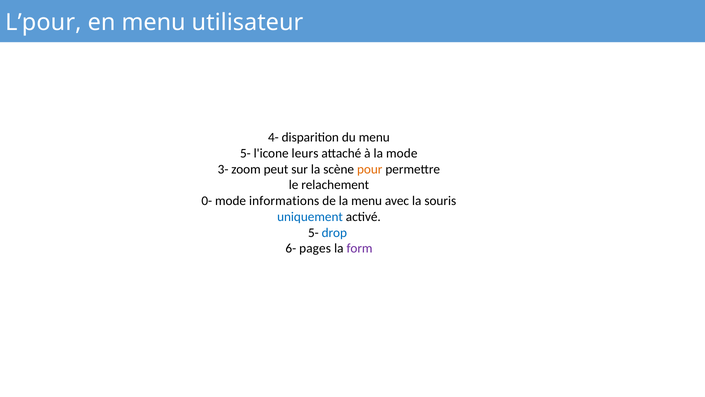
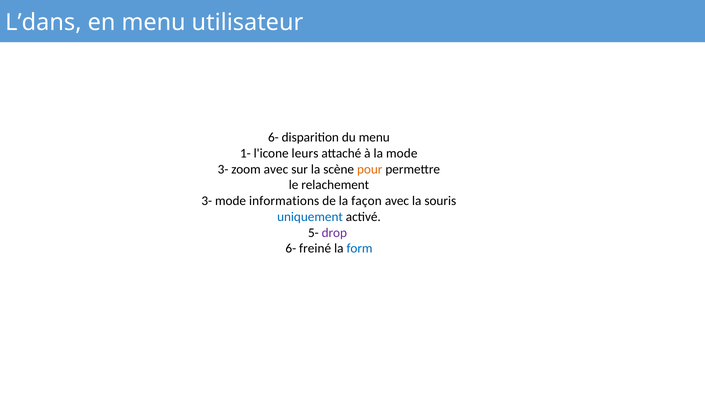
L’pour: L’pour -> L’dans (43, 23)
4-: 4- -> 6- (273, 137)
5-: 5- -> 1- (245, 153)
zoom peut: peut -> avec (276, 169)
0-: 0- -> 3- (207, 201)
la menu: menu -> façon (367, 201)
drop colour: blue -> purple (334, 232)
pages: pages -> freiné (315, 248)
form colour: purple -> blue (359, 248)
